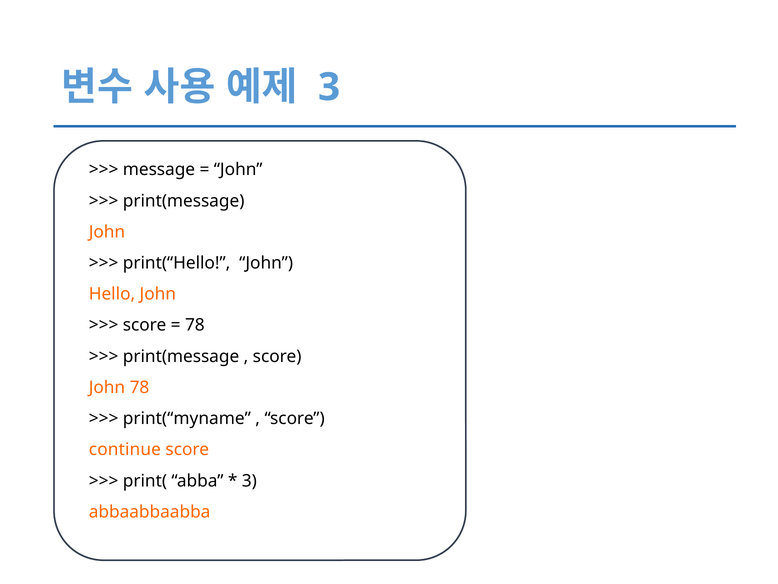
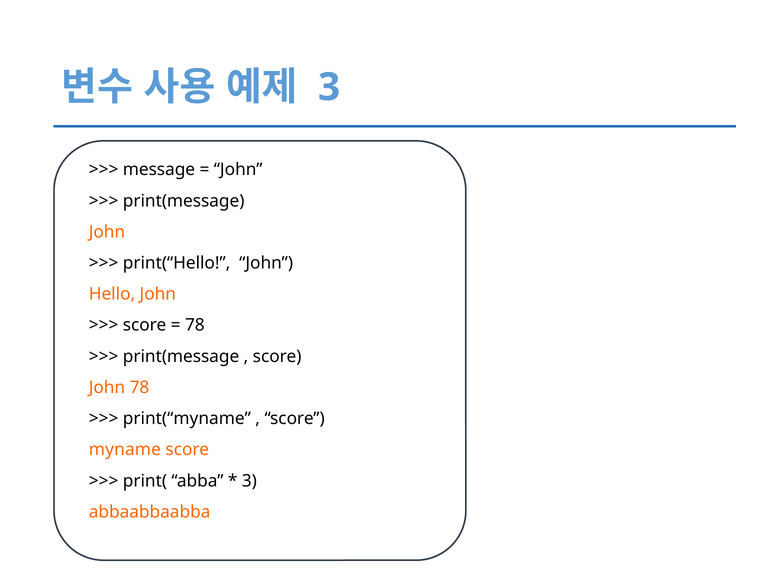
continue: continue -> myname (125, 449)
